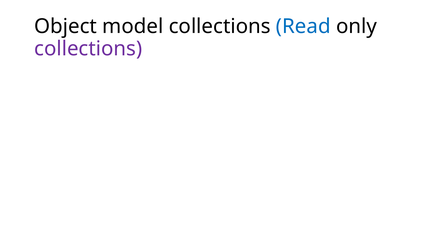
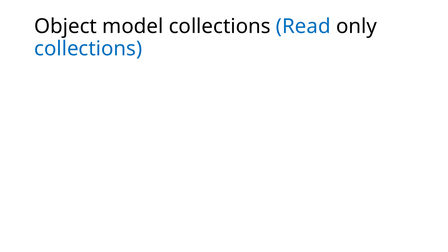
collections colour: purple -> blue (88, 49)
